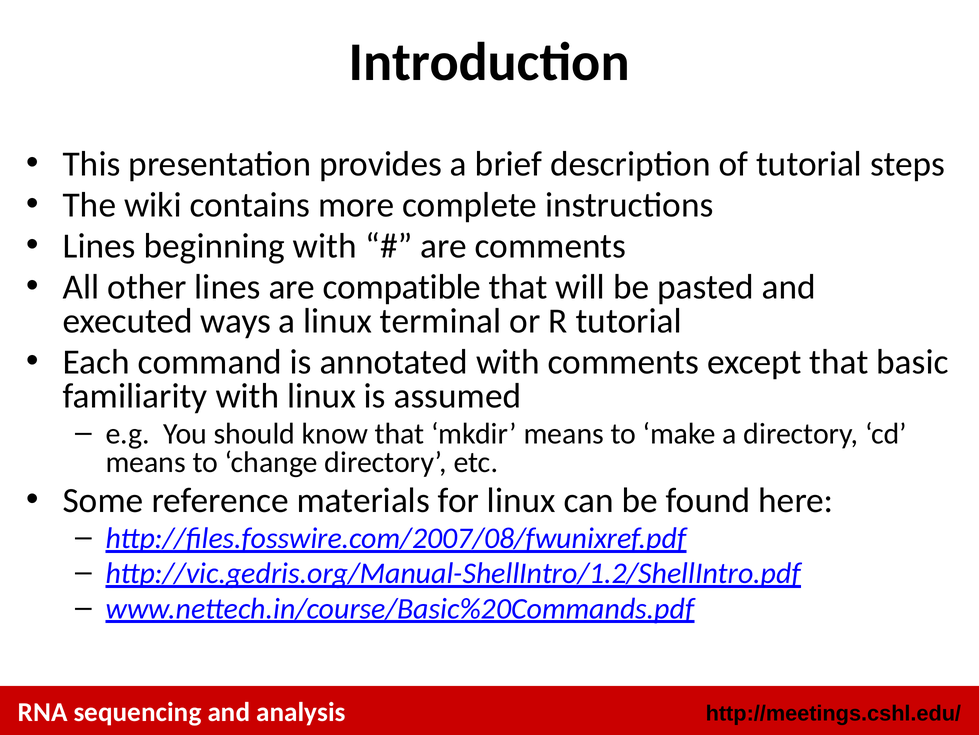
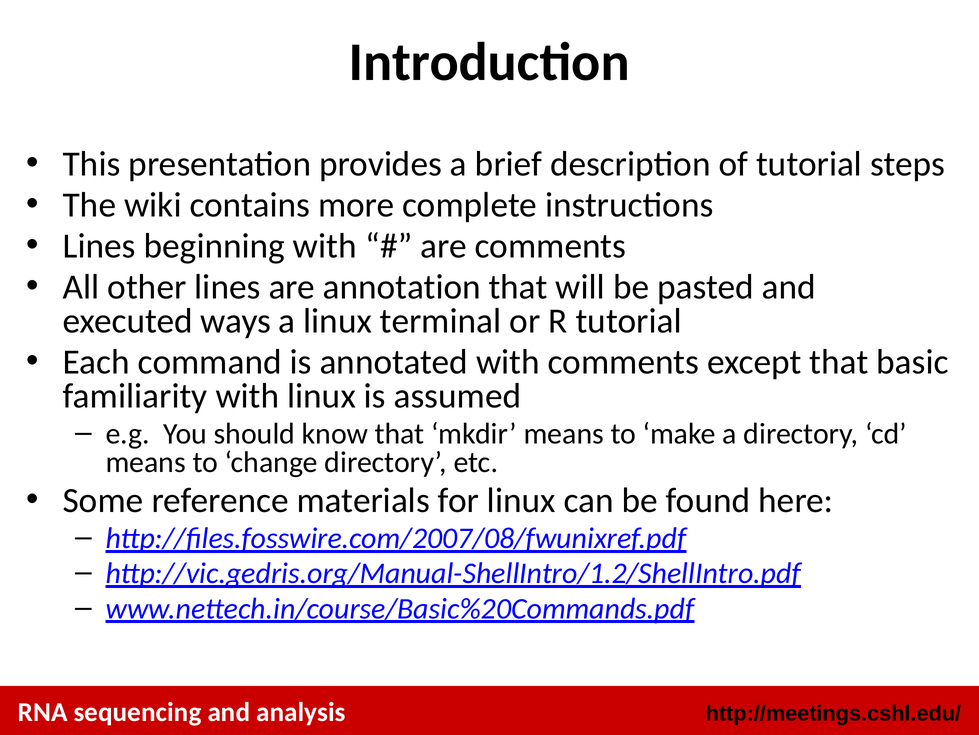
compatible: compatible -> annotation (402, 287)
